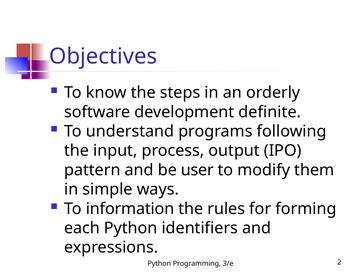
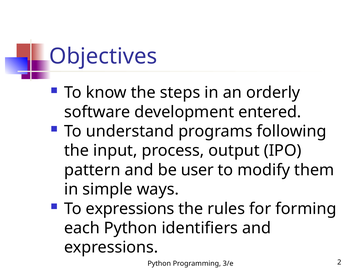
definite: definite -> entered (270, 112)
To information: information -> expressions (130, 209)
